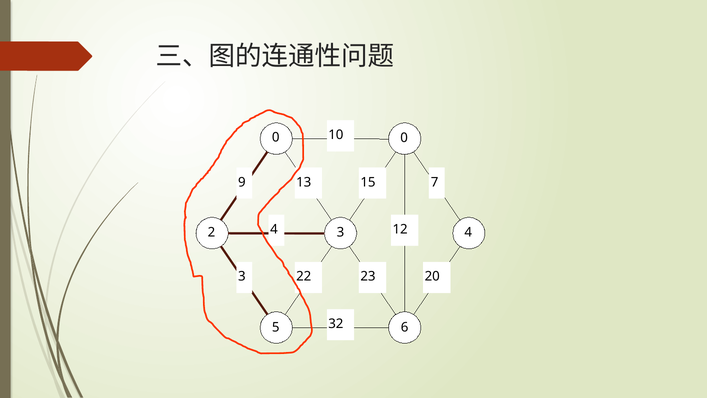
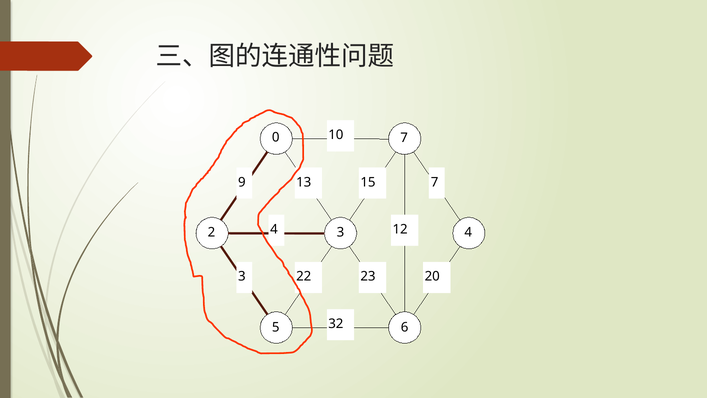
0 0: 0 -> 7 (404, 138)
